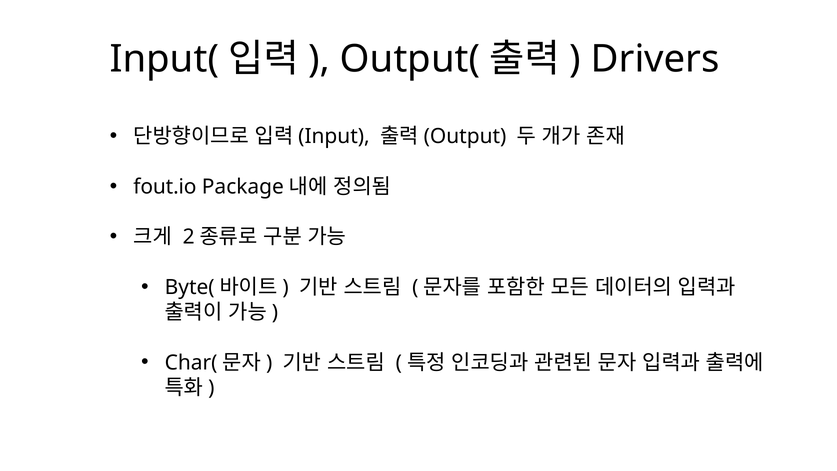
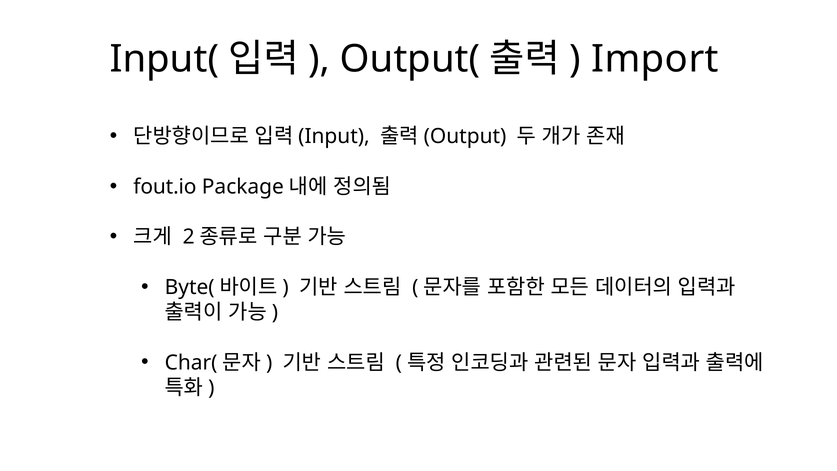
Drivers: Drivers -> Import (655, 59)
